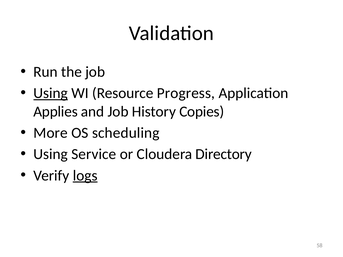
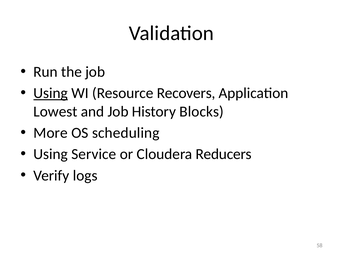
Progress: Progress -> Recovers (186, 93)
Applies: Applies -> Lowest (55, 112)
Copies: Copies -> Blocks (202, 112)
Directory: Directory -> Reducers (224, 154)
logs underline: present -> none (85, 176)
